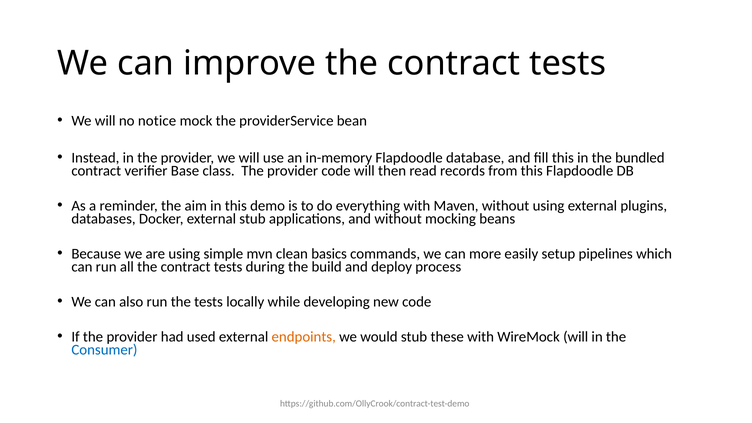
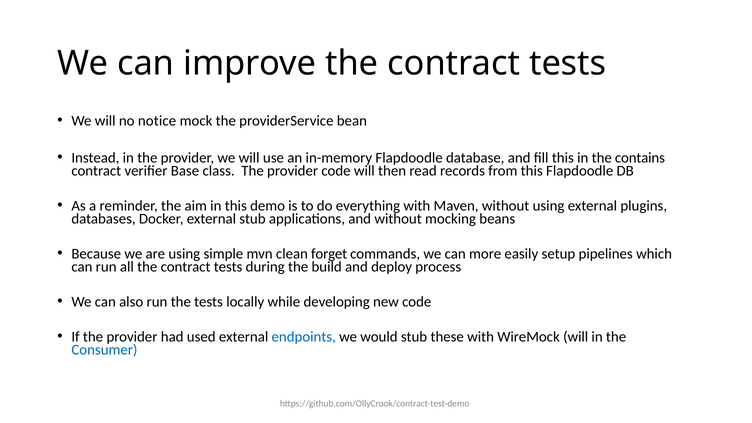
bundled: bundled -> contains (640, 158)
basics: basics -> forget (329, 254)
endpoints colour: orange -> blue (304, 337)
